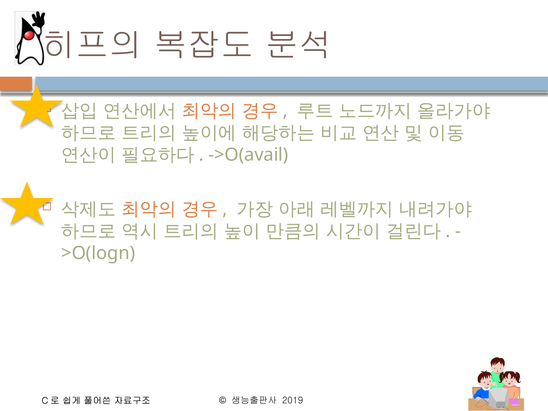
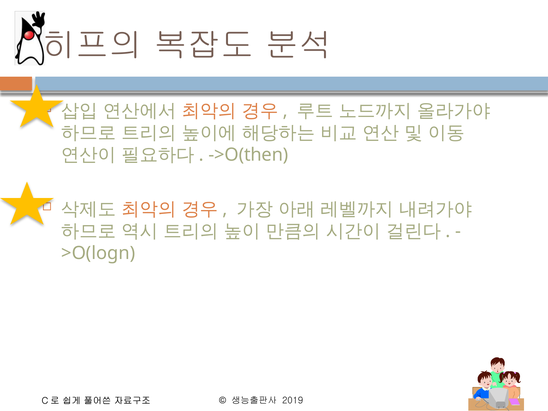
->O(avail: ->O(avail -> ->O(then (248, 155)
